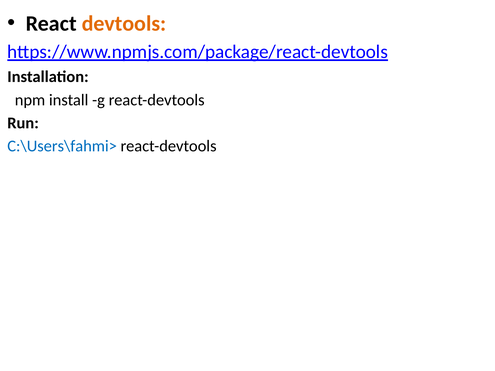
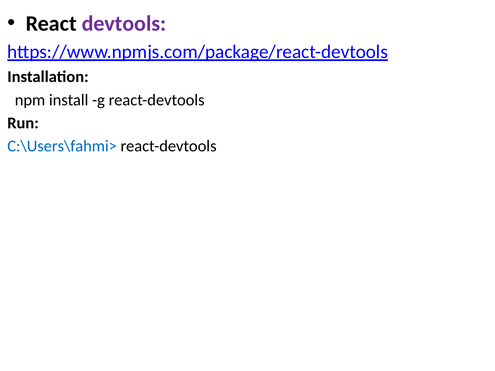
devtools colour: orange -> purple (124, 23)
